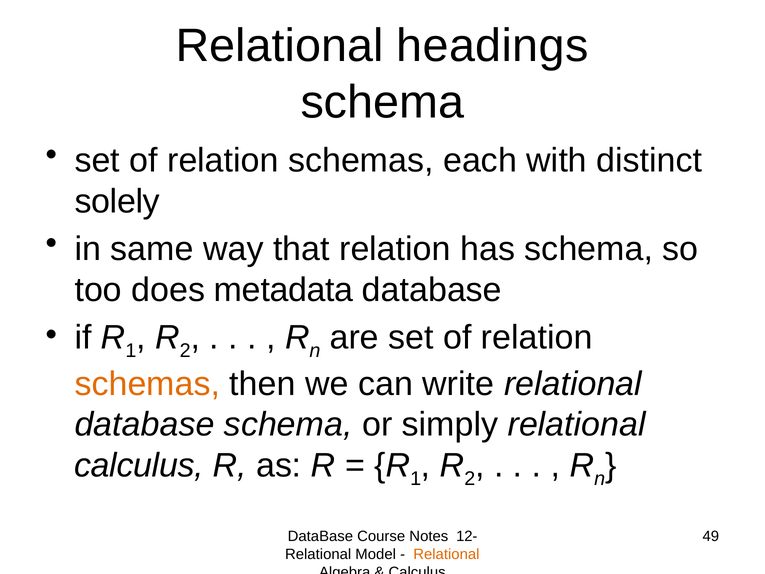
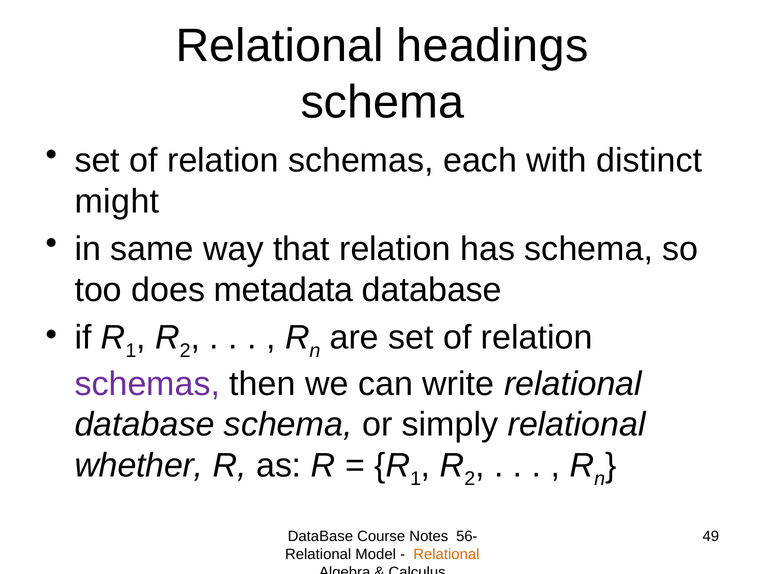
solely: solely -> might (117, 201)
schemas colour: orange -> purple (147, 384)
calculus: calculus -> whether (139, 465)
12-: 12- -> 56- (467, 536)
